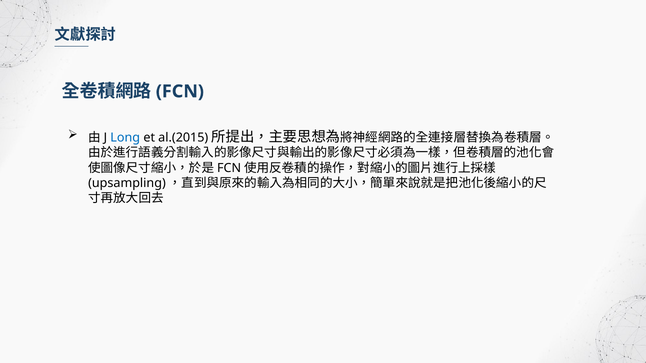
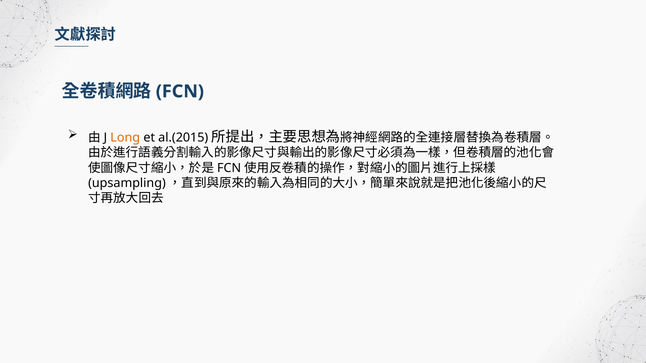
Long colour: blue -> orange (125, 138)
